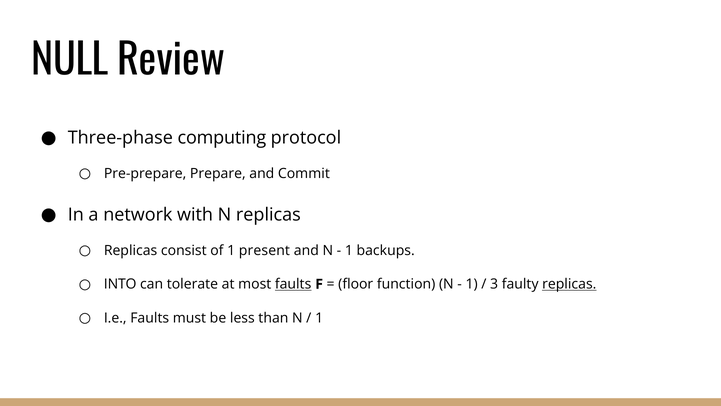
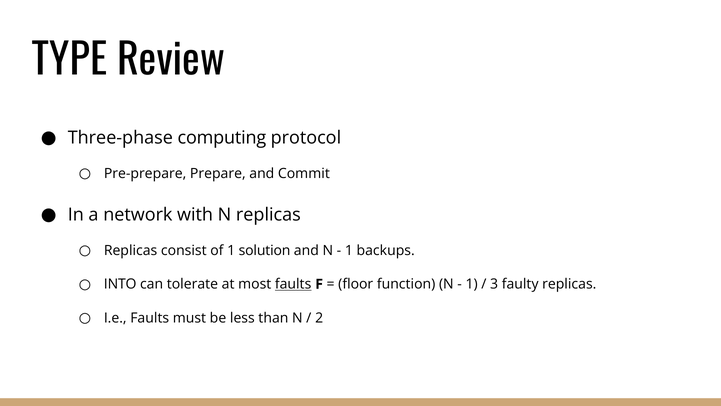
NULL: NULL -> TYPE (70, 61)
present: present -> solution (265, 250)
replicas underline: present -> none (569, 284)
1: 1 -> 2 (319, 318)
